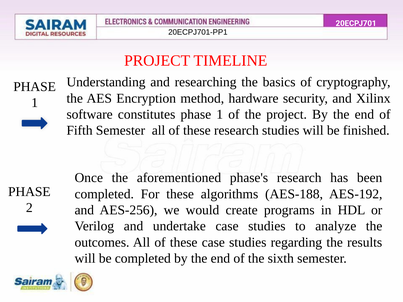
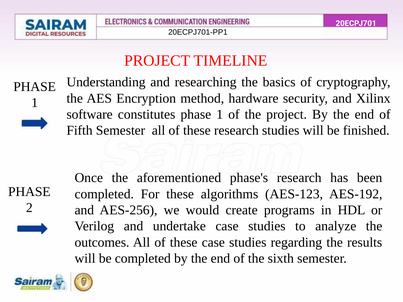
AES-188: AES-188 -> AES-123 (294, 194)
